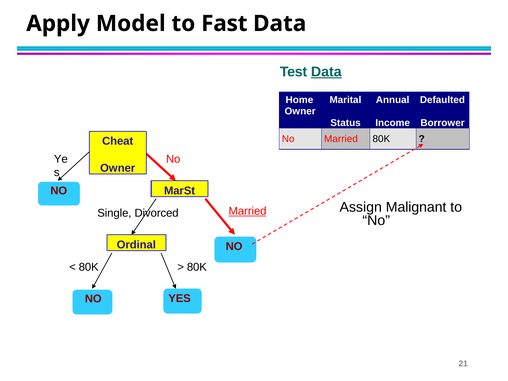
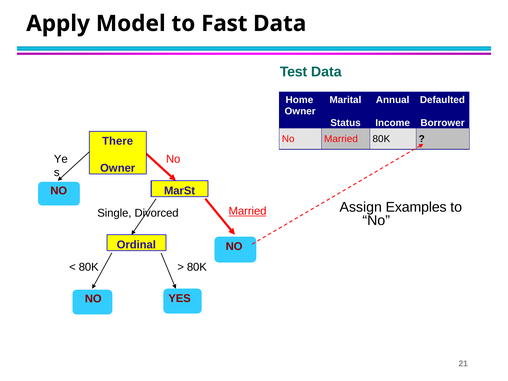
Data underline: present -> none (326, 72)
Cheat: Cheat -> There (118, 141)
Malignant: Malignant -> Examples (416, 207)
